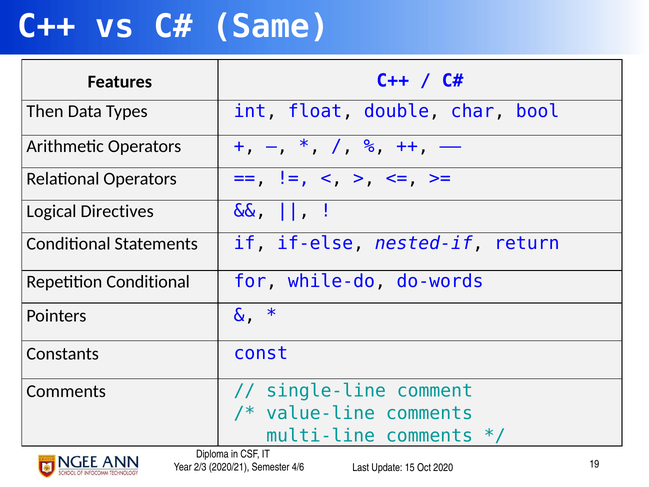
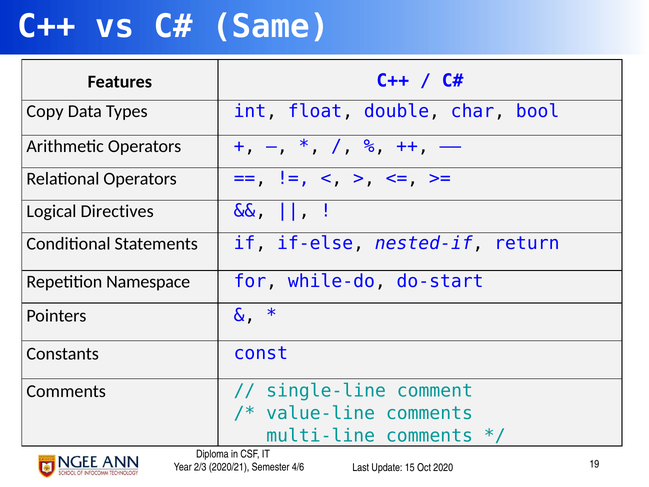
Then: Then -> Copy (45, 111)
Repetition Conditional: Conditional -> Namespace (148, 282)
do-words: do-words -> do-start (440, 281)
